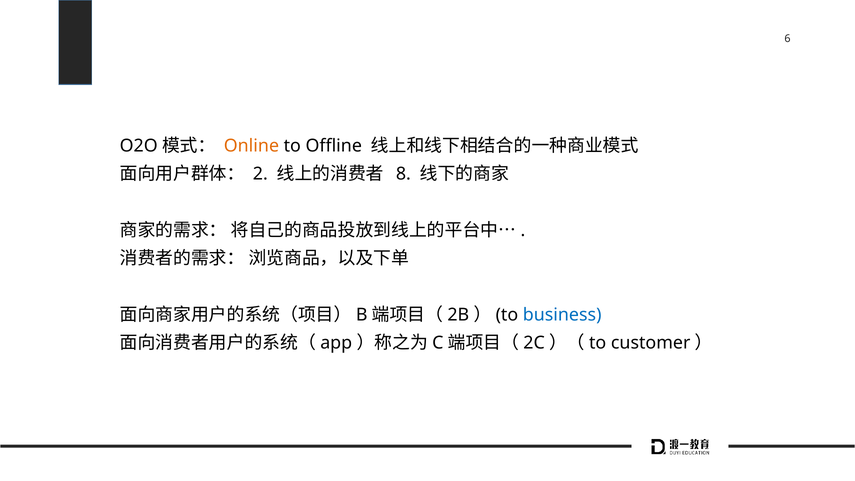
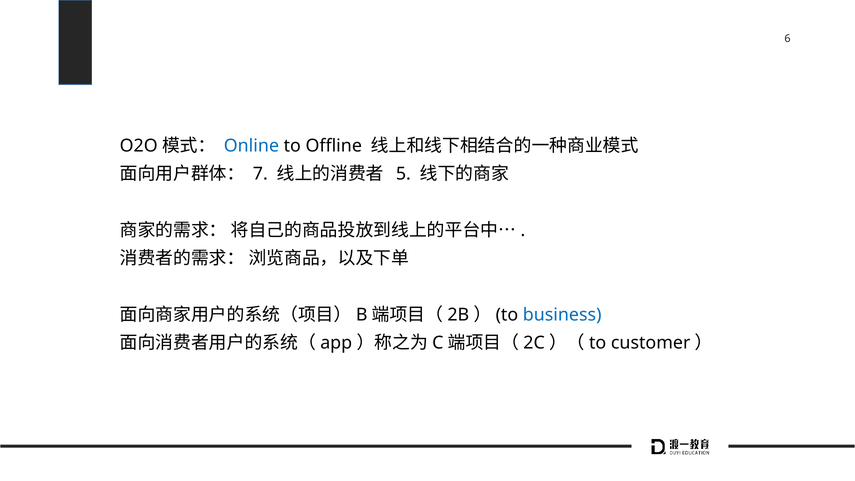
Online colour: orange -> blue (251, 146)
2: 2 -> 7 (260, 174)
8: 8 -> 5 (403, 174)
